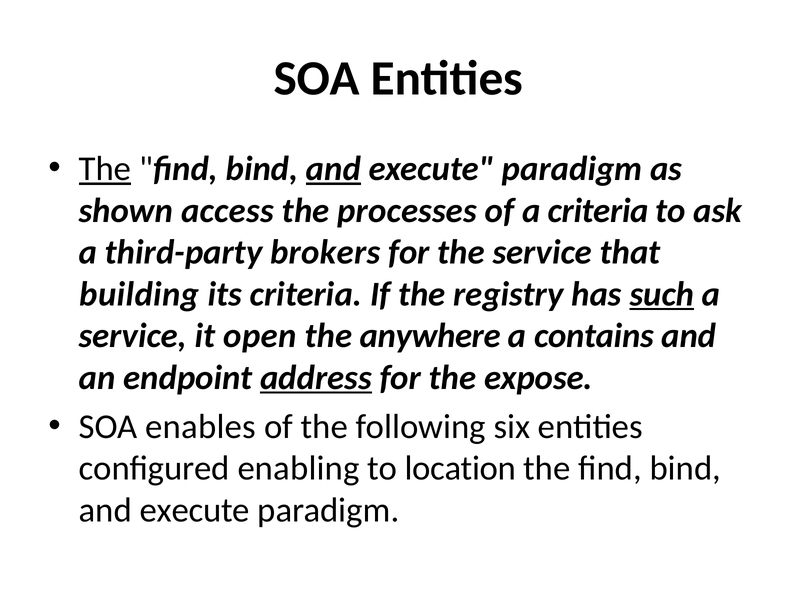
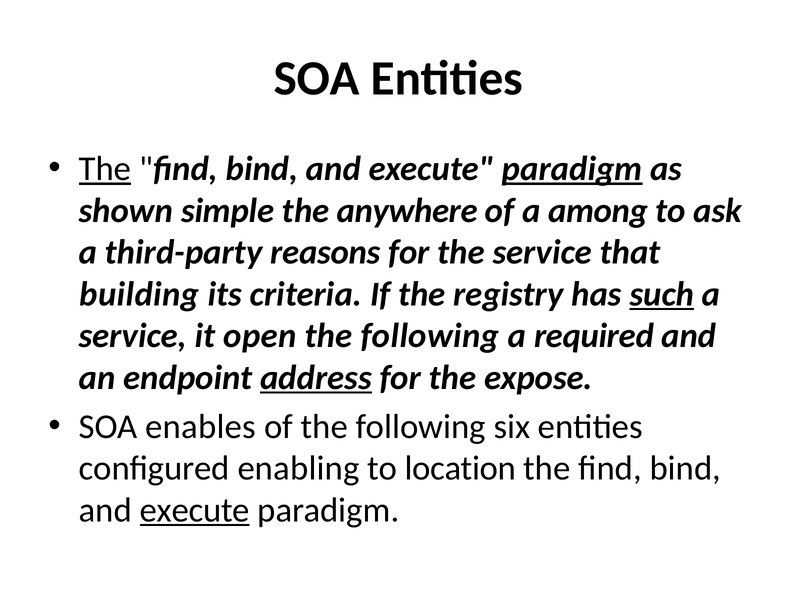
and underline: present -> none (334, 169)
paradigm underline: none -> present (572, 169)
access: access -> simple (228, 211)
processes: processes -> anywhere (407, 211)
a criteria: criteria -> among (598, 211)
brokers: brokers -> reasons (325, 252)
anywhere: anywhere -> following (430, 336)
contains: contains -> required (594, 336)
execute underline: none -> present (195, 510)
